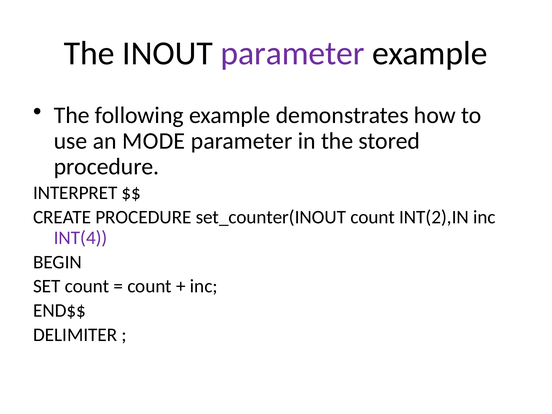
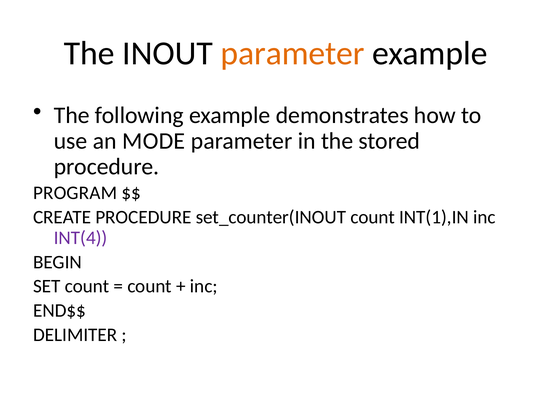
parameter colour: purple -> orange (293, 53)
INTERPRET: INTERPRET -> PROGRAM (75, 193)
INT(2),IN: INT(2),IN -> INT(1),IN (434, 217)
